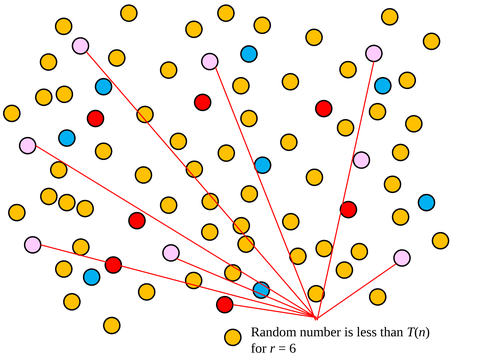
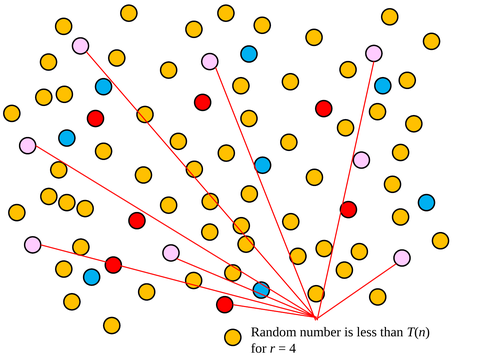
6: 6 -> 4 (293, 348)
